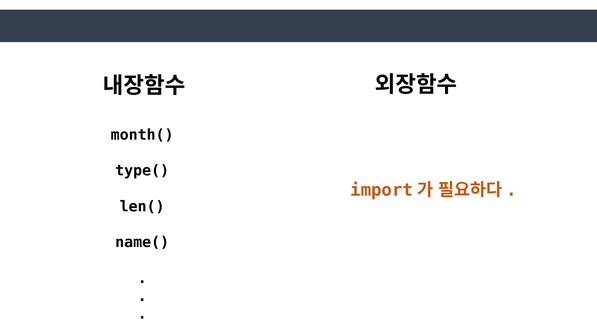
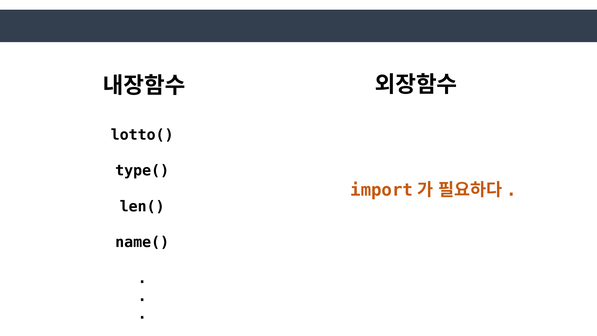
month(: month( -> lotto( (142, 135)
